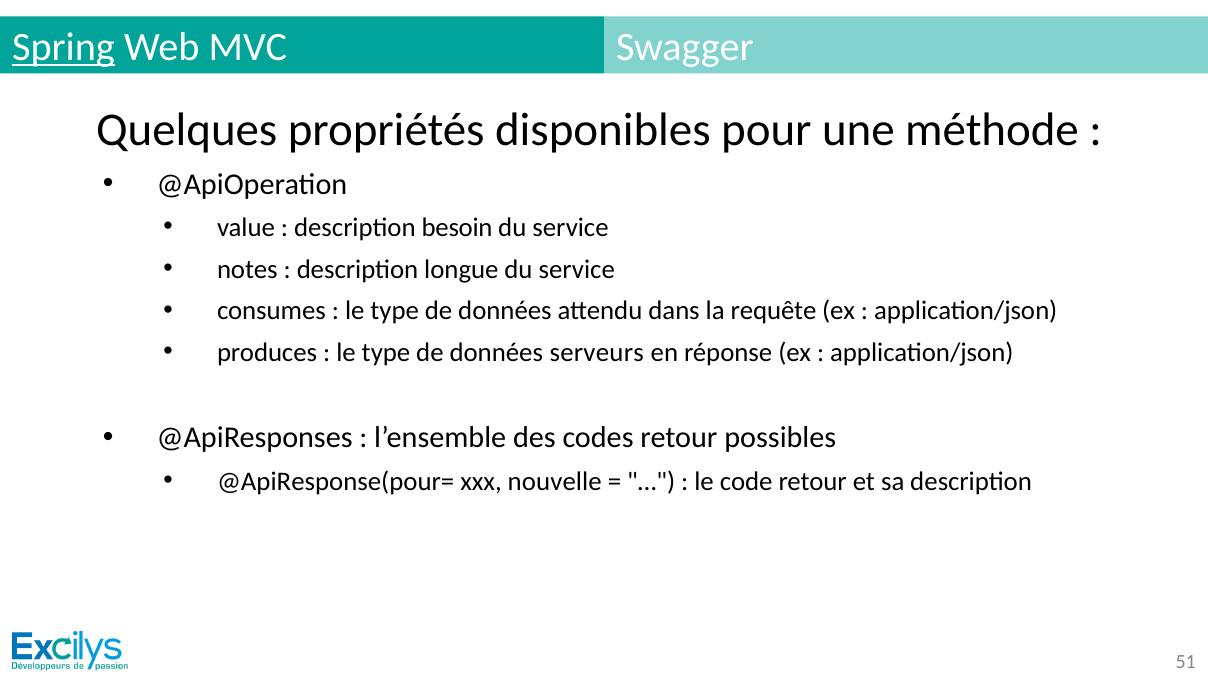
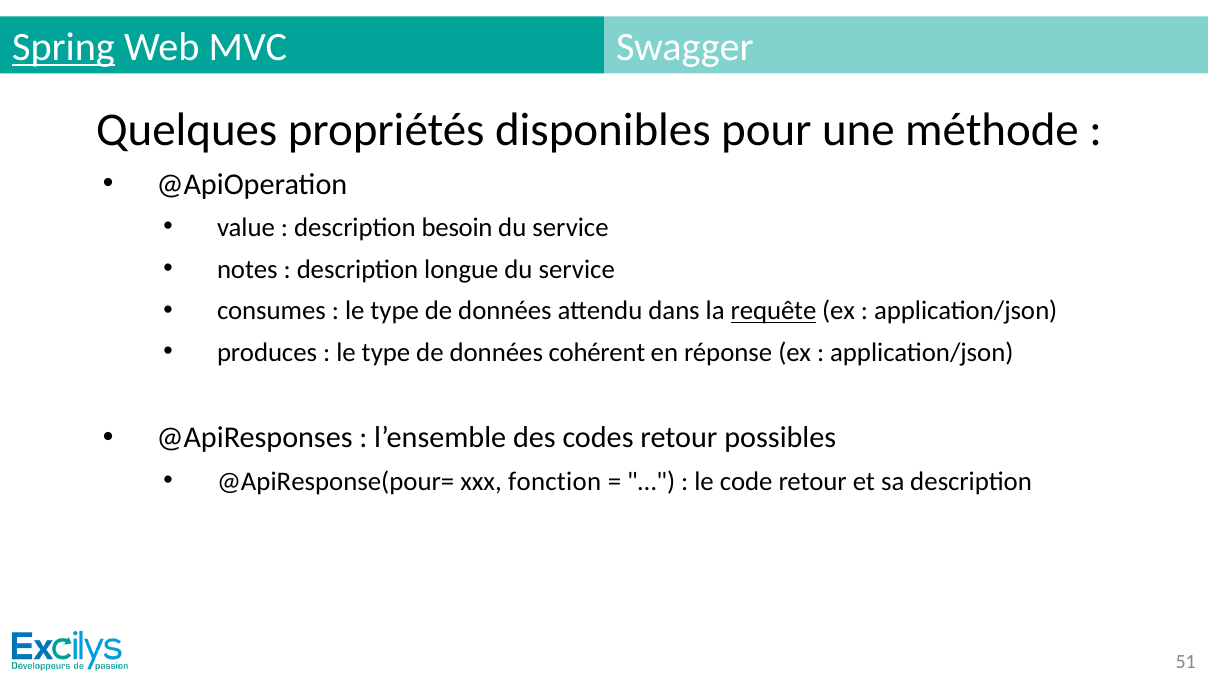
requête underline: none -> present (774, 311)
serveurs: serveurs -> cohérent (597, 353)
nouvelle: nouvelle -> fonction (555, 482)
